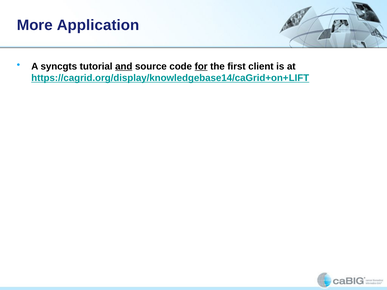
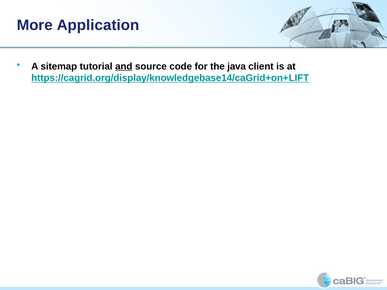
syncgts: syncgts -> sitemap (59, 66)
for underline: present -> none (201, 66)
first: first -> java (237, 66)
